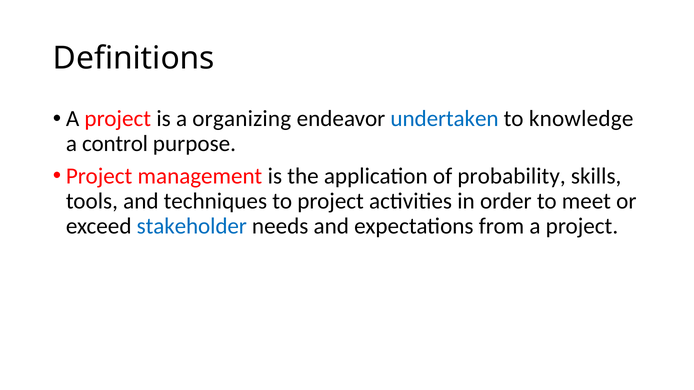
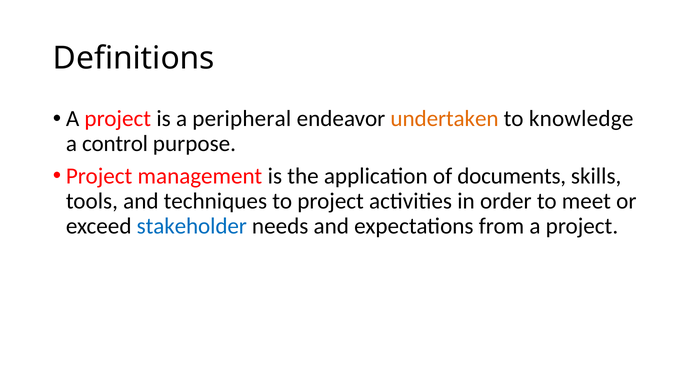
organizing: organizing -> peripheral (242, 119)
undertaken colour: blue -> orange (445, 119)
probability: probability -> documents (512, 176)
